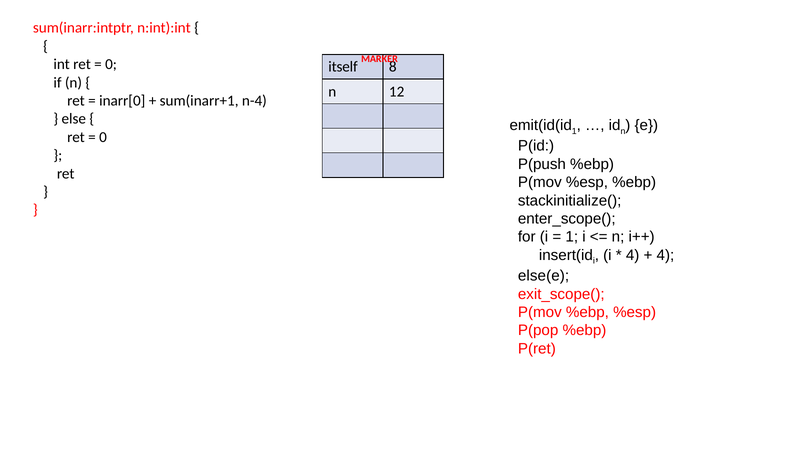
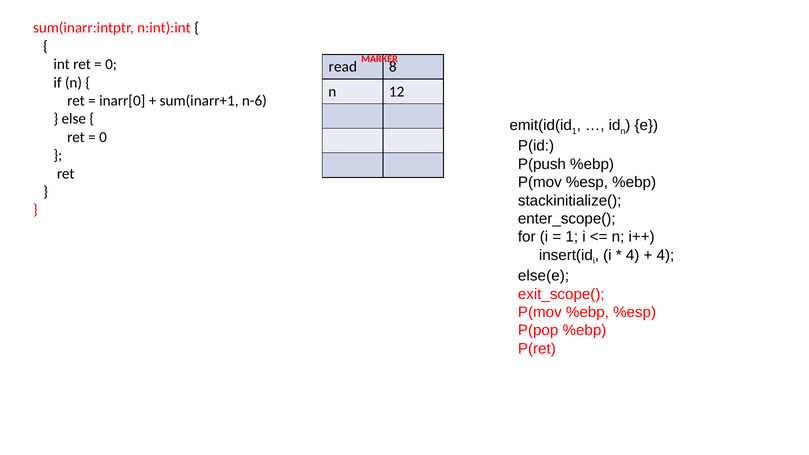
itself: itself -> read (343, 67)
n-4: n-4 -> n-6 (254, 101)
